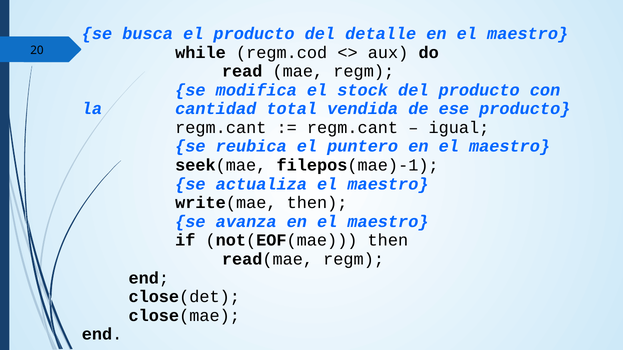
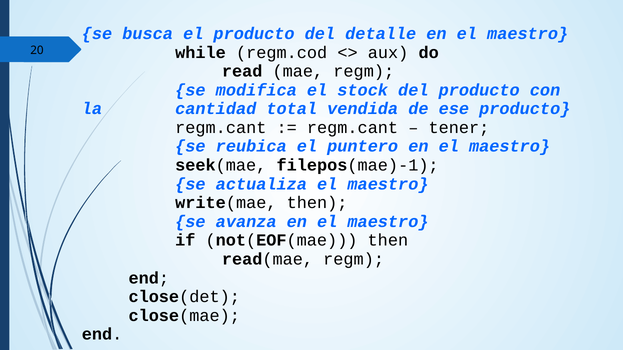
igual: igual -> tener (459, 128)
